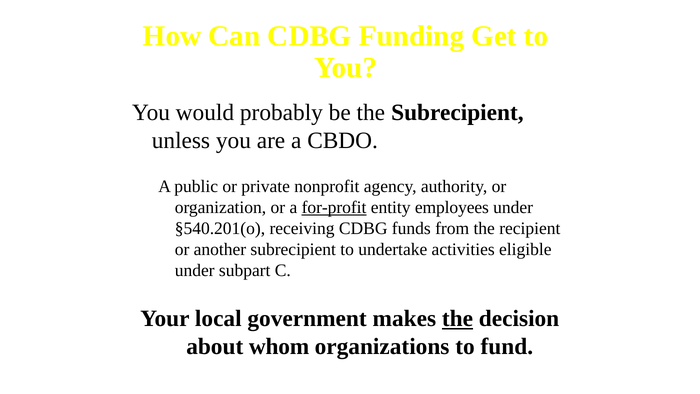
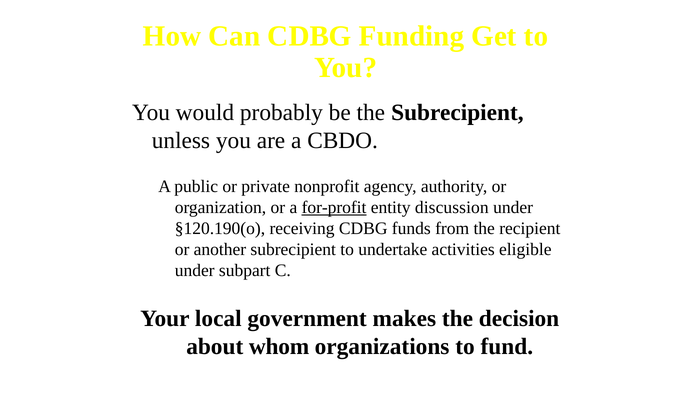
employees: employees -> discussion (452, 207)
§540.201(o: §540.201(o -> §120.190(o (220, 228)
the underline: present -> none (457, 318)
